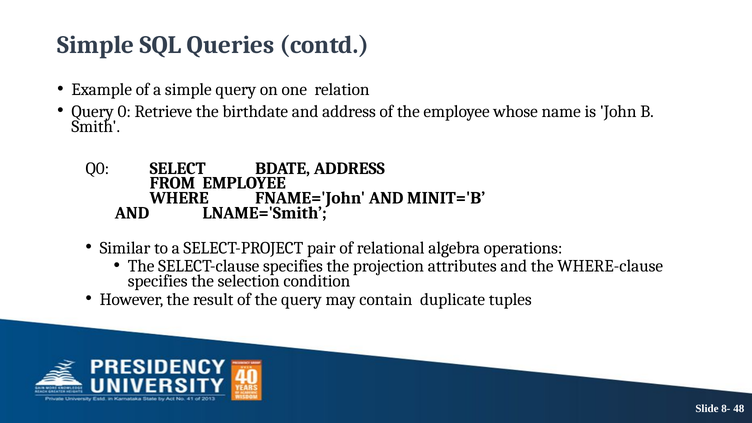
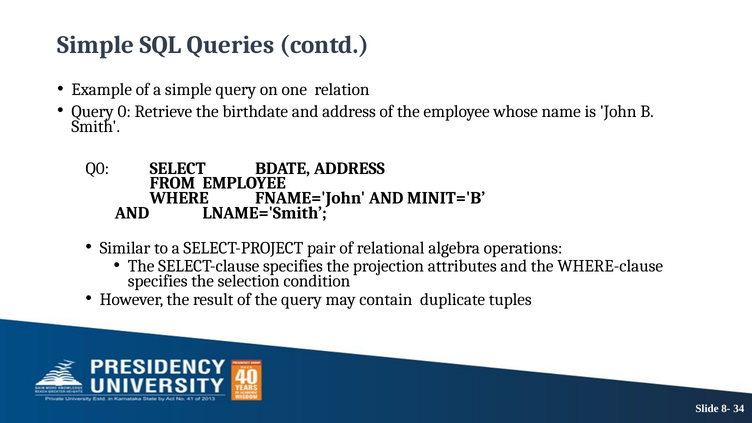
48: 48 -> 34 (739, 409)
